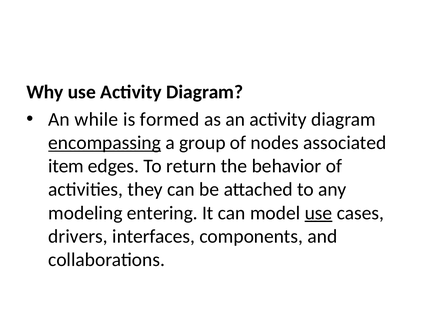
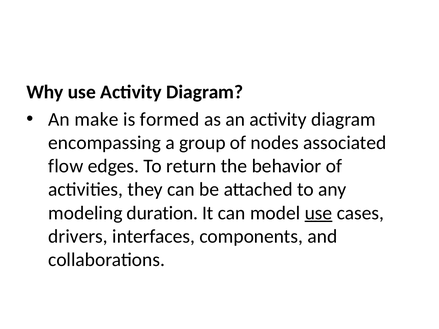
while: while -> make (96, 119)
encompassing underline: present -> none (105, 143)
item: item -> flow (66, 166)
entering: entering -> duration (162, 213)
